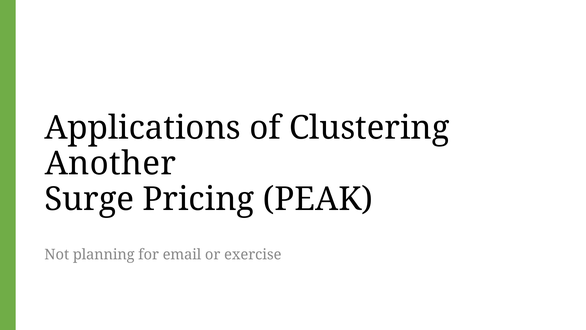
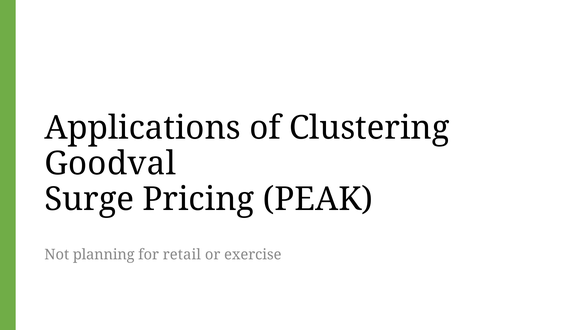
Another: Another -> Goodval (110, 163)
email: email -> retail (182, 254)
